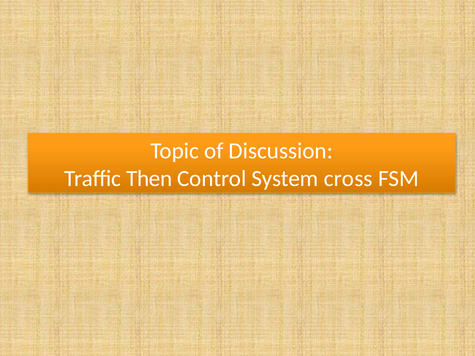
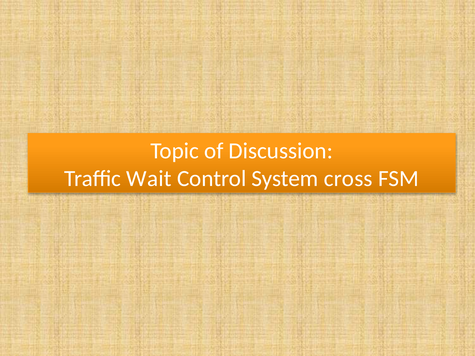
Then: Then -> Wait (149, 179)
